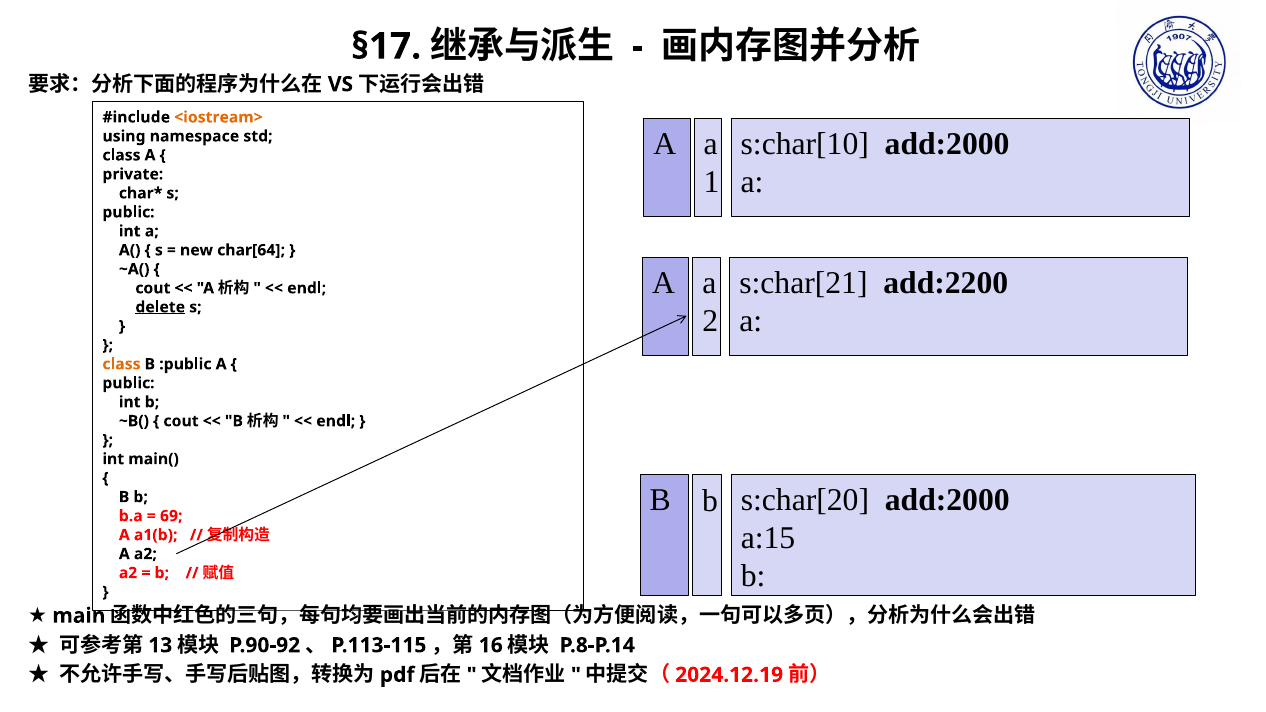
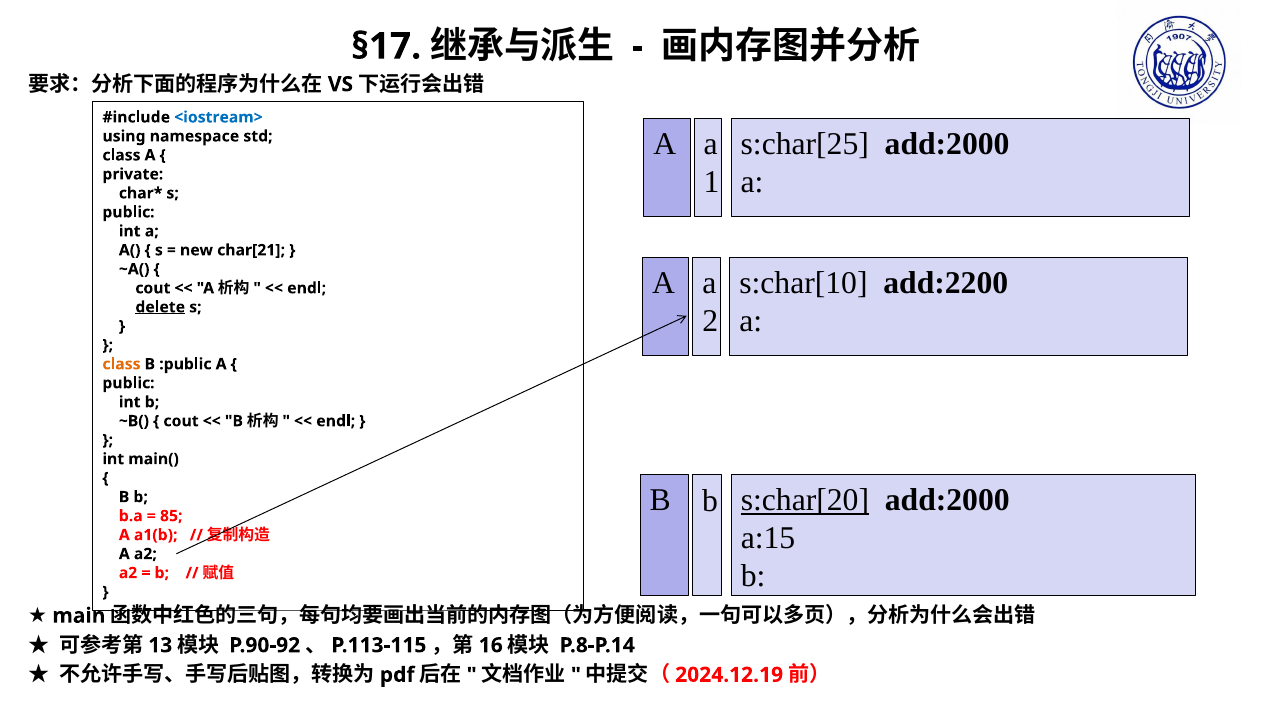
<iostream> colour: orange -> blue (218, 117)
s:char[10: s:char[10 -> s:char[25 (805, 144)
char[64: char[64 -> char[21 (251, 250)
s:char[21: s:char[21 -> s:char[10 (803, 283)
s:char[20 underline: none -> present (805, 500)
69: 69 -> 85 (171, 516)
